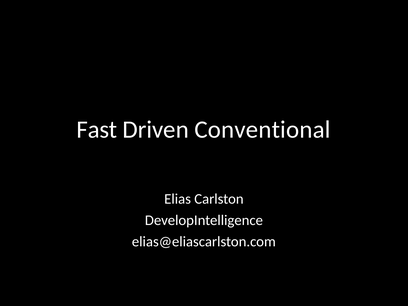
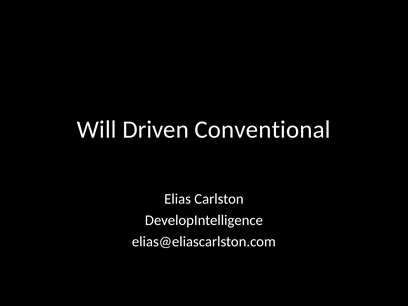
Fast: Fast -> Will (97, 130)
